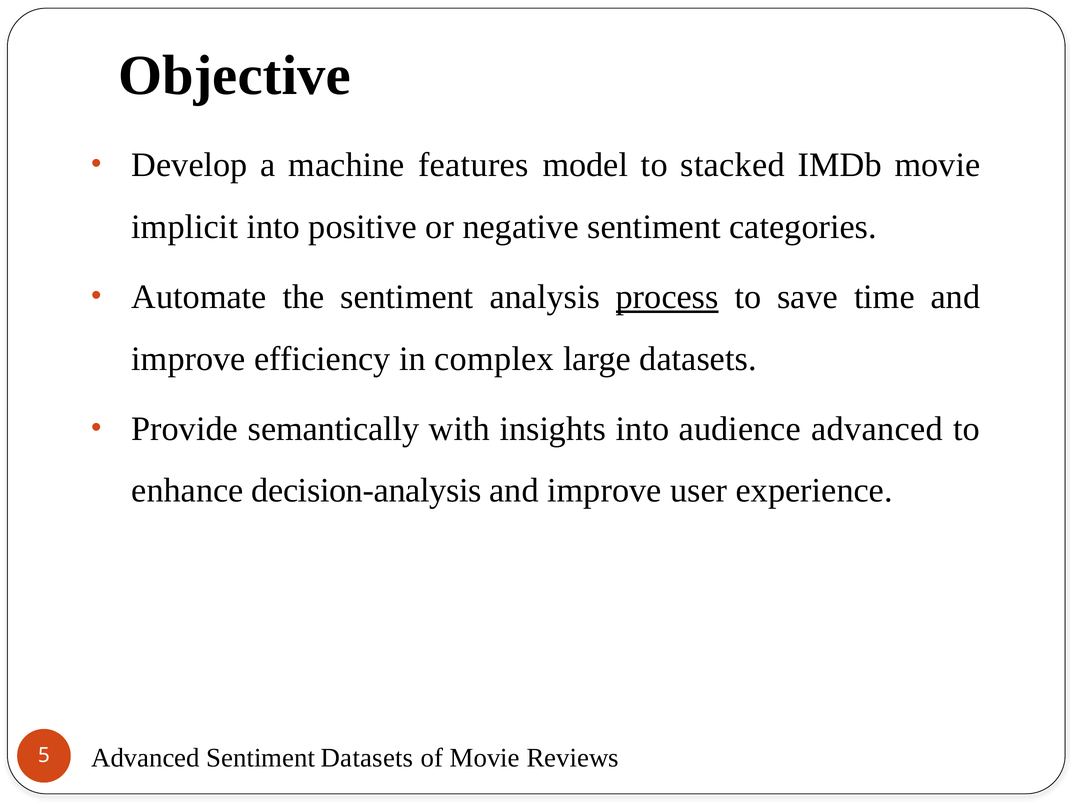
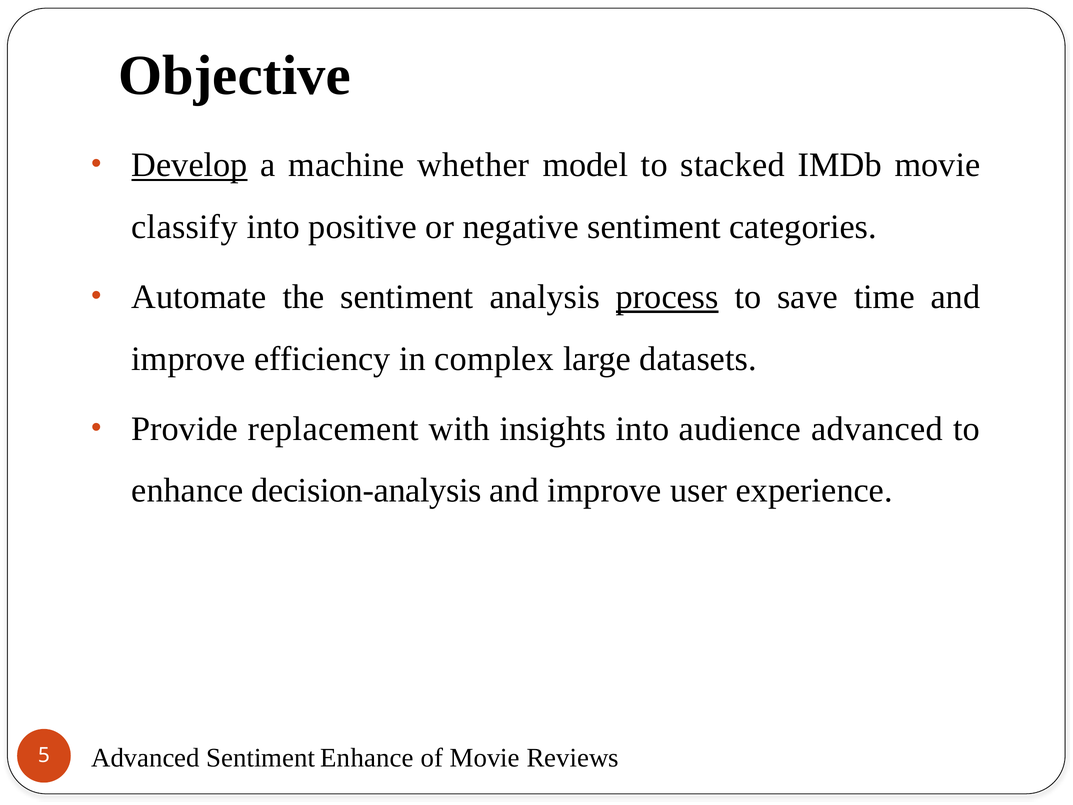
Develop underline: none -> present (189, 165)
features: features -> whether (473, 165)
implicit: implicit -> classify (185, 227)
semantically: semantically -> replacement (333, 429)
Sentiment Datasets: Datasets -> Enhance (367, 757)
